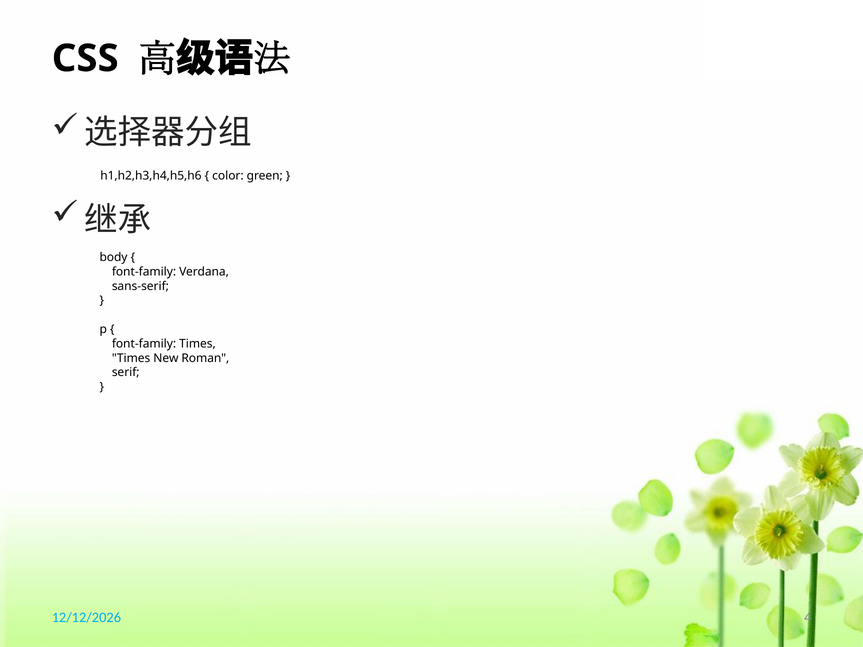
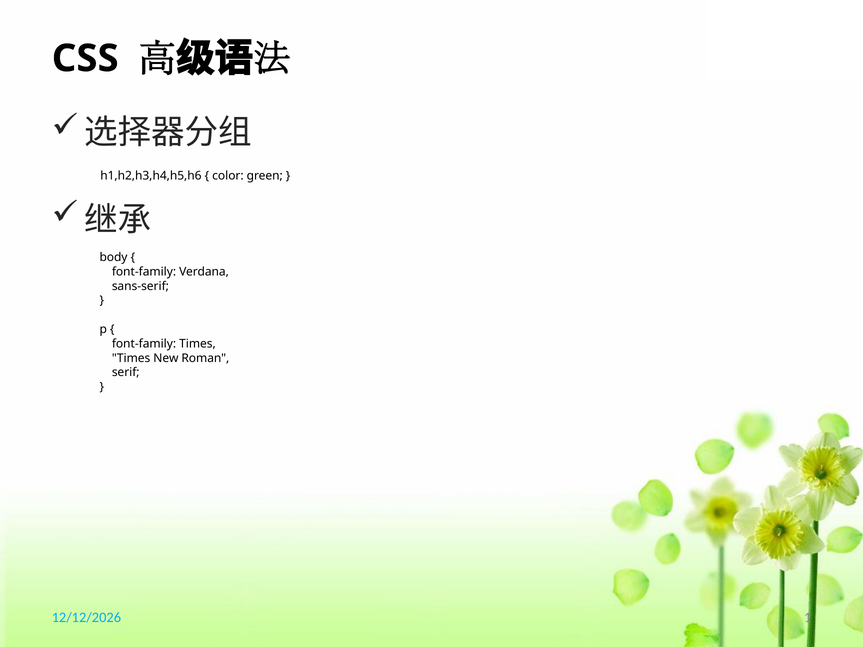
4: 4 -> 1 (808, 618)
